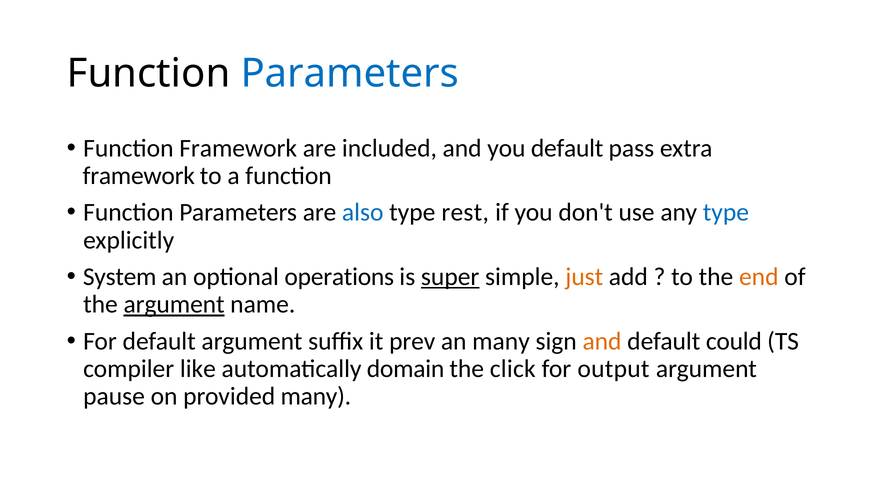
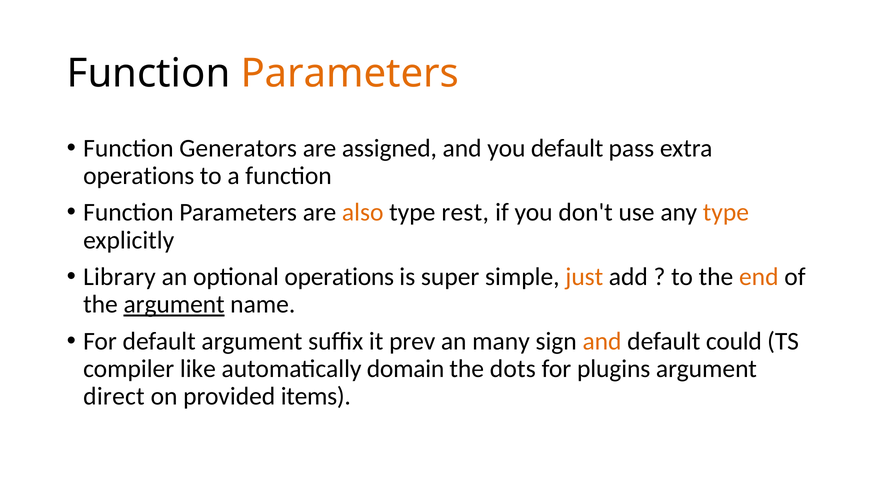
Parameters colour: blue -> orange (350, 74)
Function Framework: Framework -> Generators (238, 148)
included: included -> assigned (389, 148)
framework: framework -> operations (139, 176)
also colour: blue -> orange (363, 212)
type colour: blue -> orange (726, 212)
System: System -> Library (119, 277)
super underline: present -> none (450, 277)
click: click -> dots (513, 369)
output: output -> plugins (614, 369)
pause: pause -> direct (114, 396)
provided many: many -> items (316, 396)
